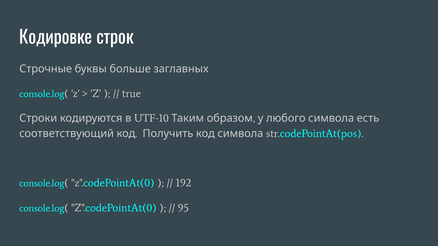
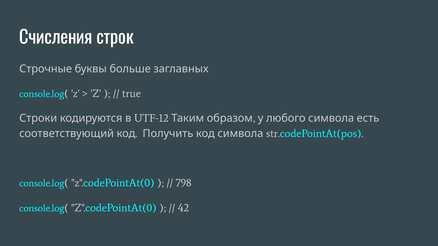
Кодировке: Кодировке -> Счисления (56, 38)
UTF-10: UTF-10 -> UTF-12 (151, 119)
192: 192 -> 798 (184, 183)
95: 95 -> 42 (183, 208)
